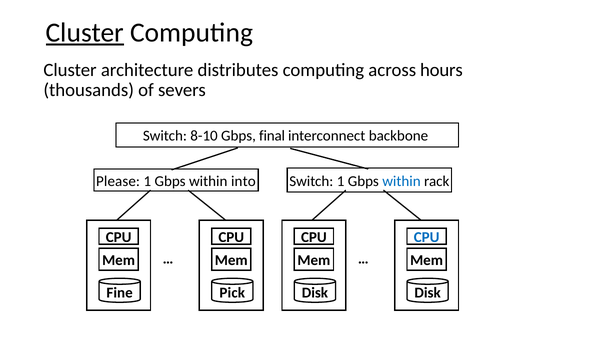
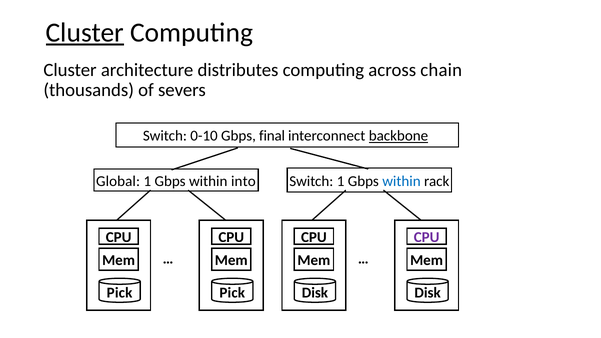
hours: hours -> chain (441, 70)
8-10: 8-10 -> 0-10 (204, 136)
backbone underline: none -> present (398, 136)
Please: Please -> Global (118, 181)
CPU colour: blue -> purple (427, 237)
Fine: Fine -> Pick (120, 293)
